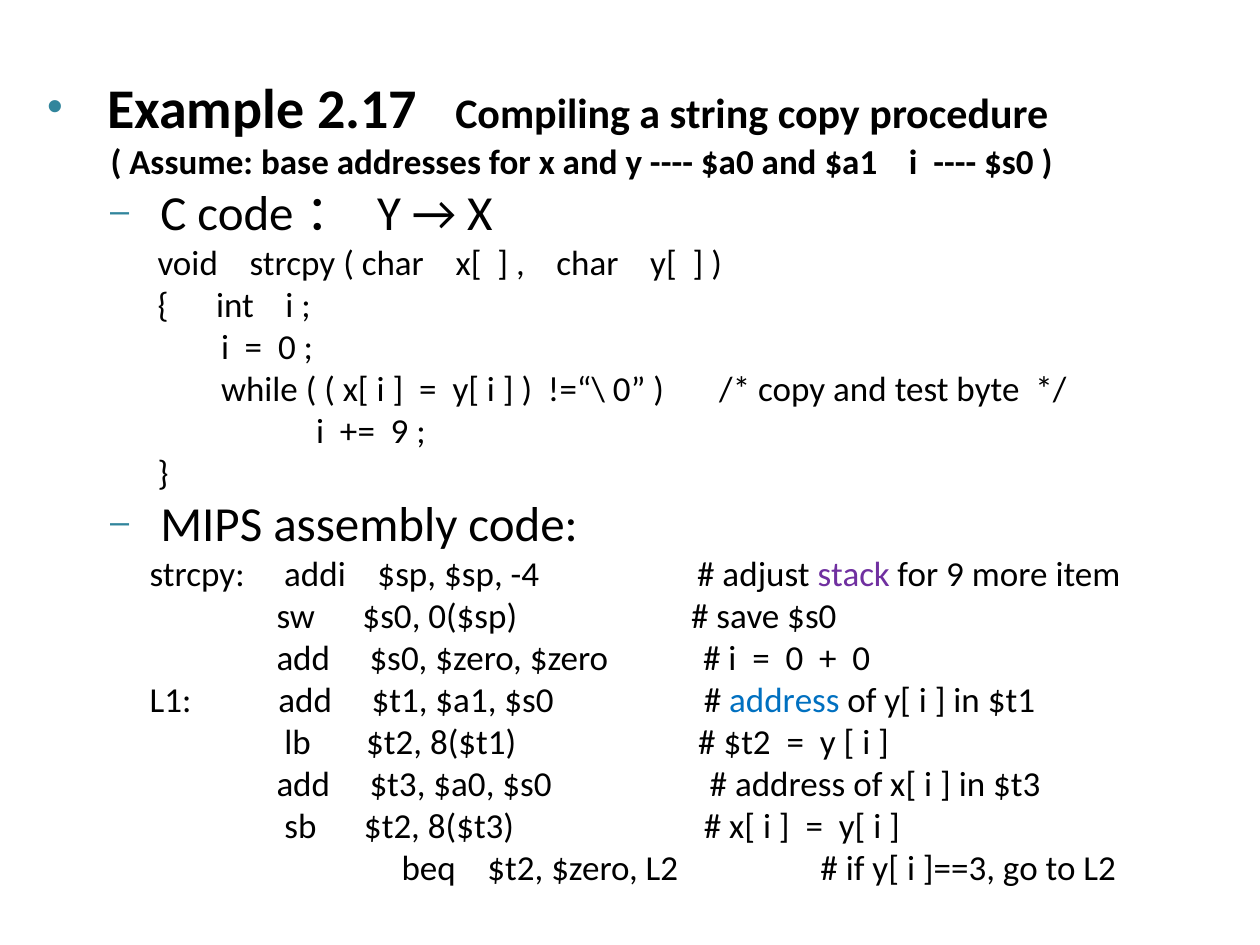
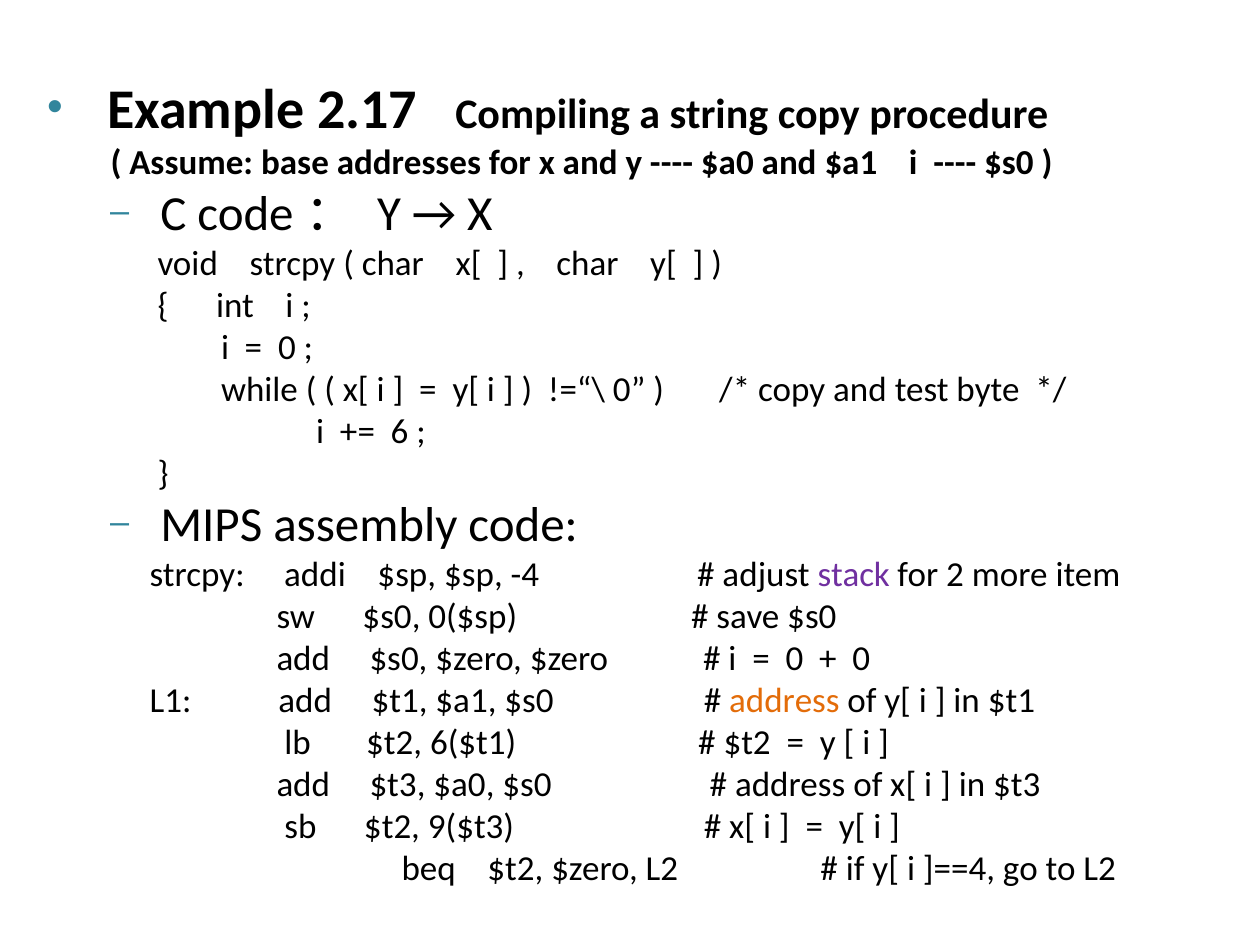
9: 9 -> 6 (400, 432)
for 9: 9 -> 2 (955, 575)
address colour: blue -> orange (784, 701)
8($t1: 8($t1 -> 6($t1 (473, 743)
8($t3: 8($t3 -> 9($t3 (471, 827)
]==3: ]==3 -> ]==4 (959, 869)
